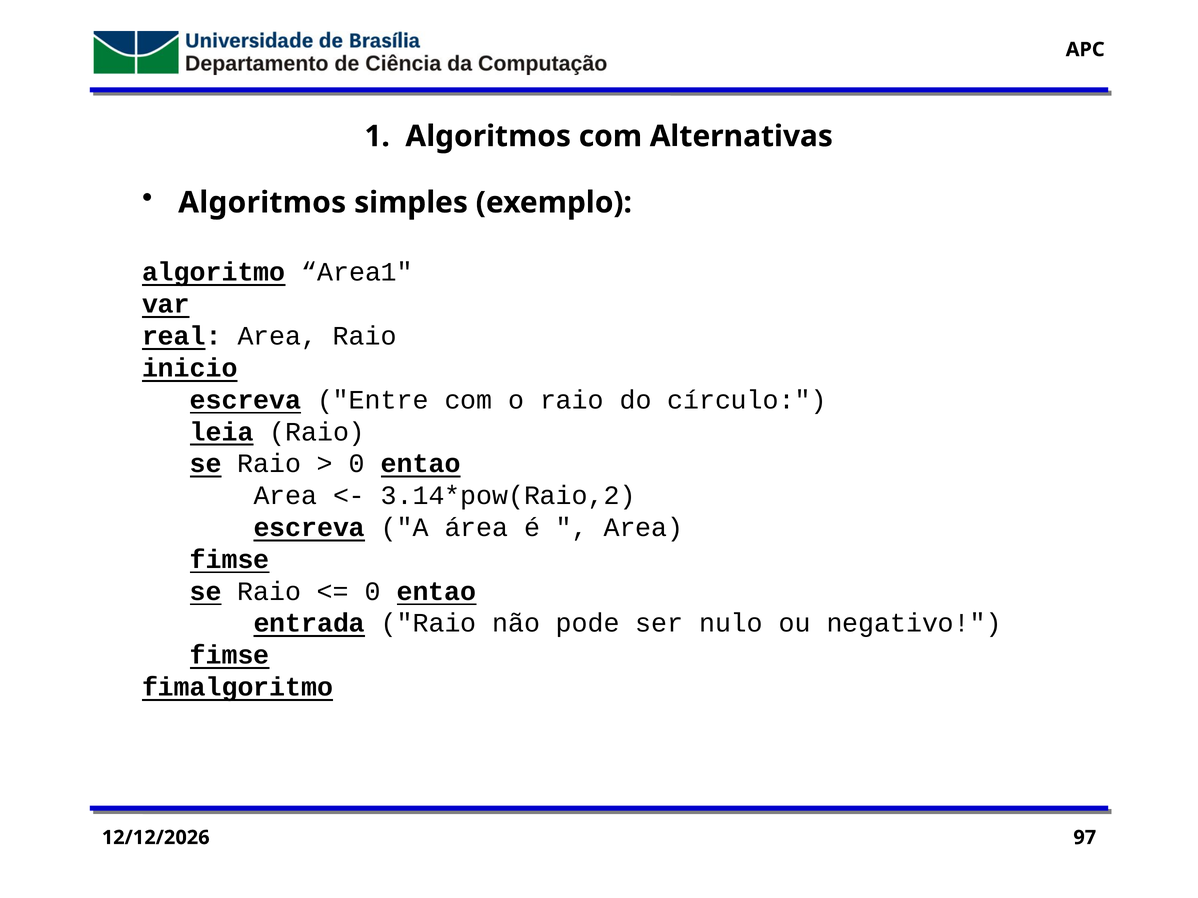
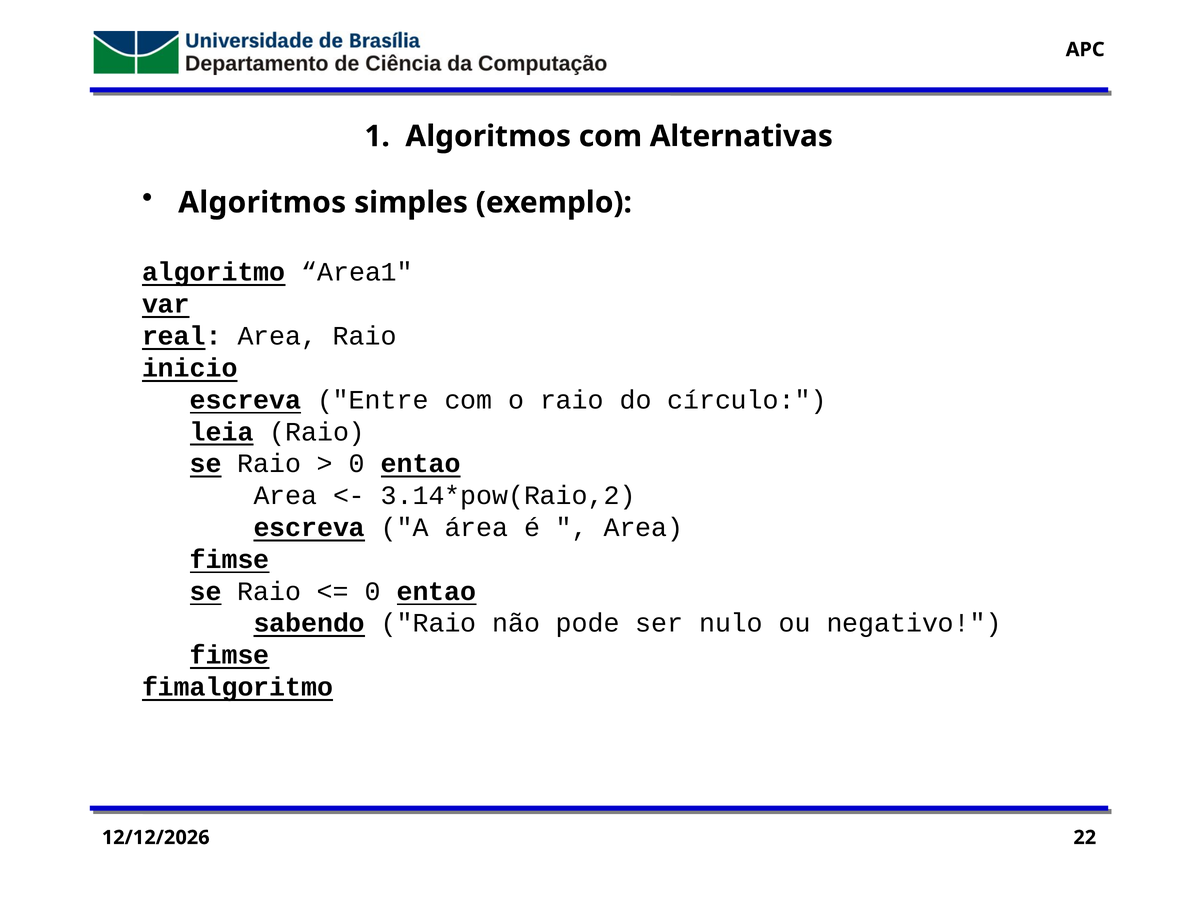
entrada: entrada -> sabendo (309, 624)
97: 97 -> 22 (1085, 838)
